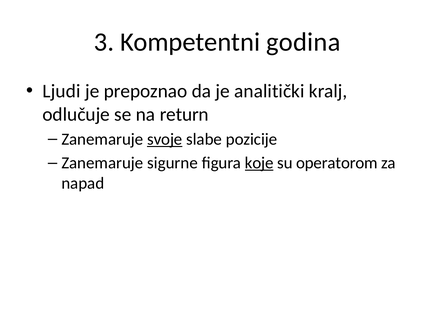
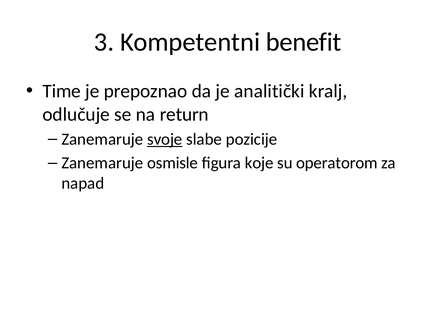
godina: godina -> benefit (304, 42)
Ljudi: Ljudi -> Time (62, 91)
sigurne: sigurne -> osmisle (173, 163)
koje underline: present -> none (259, 163)
